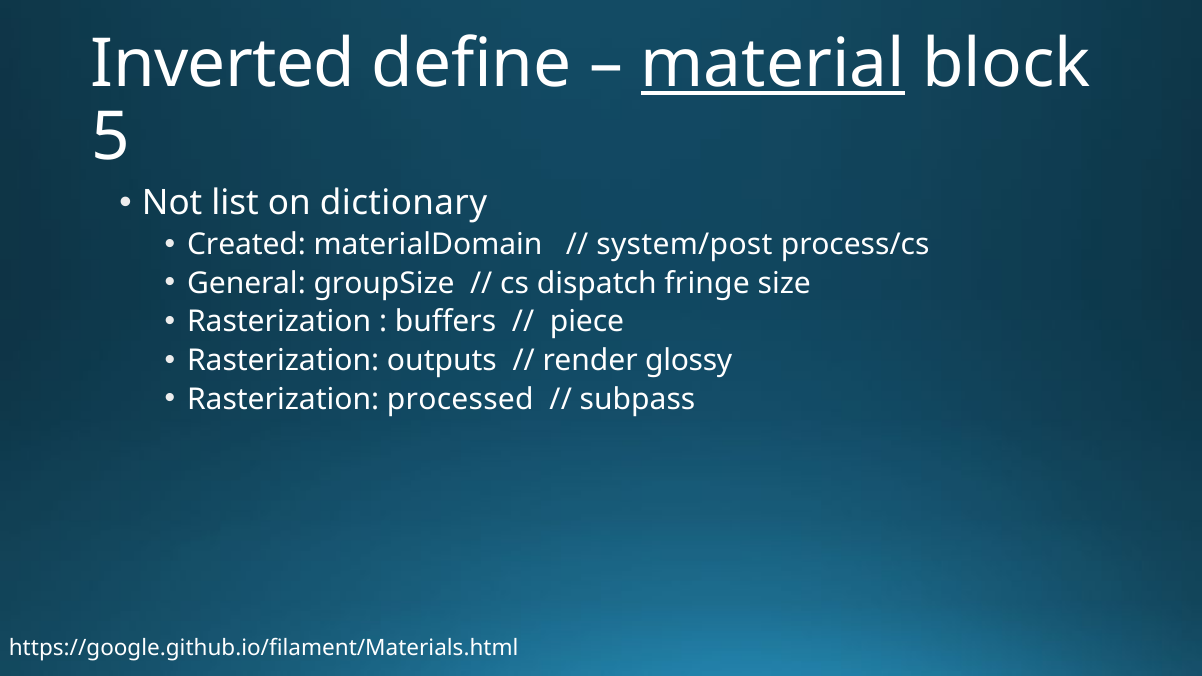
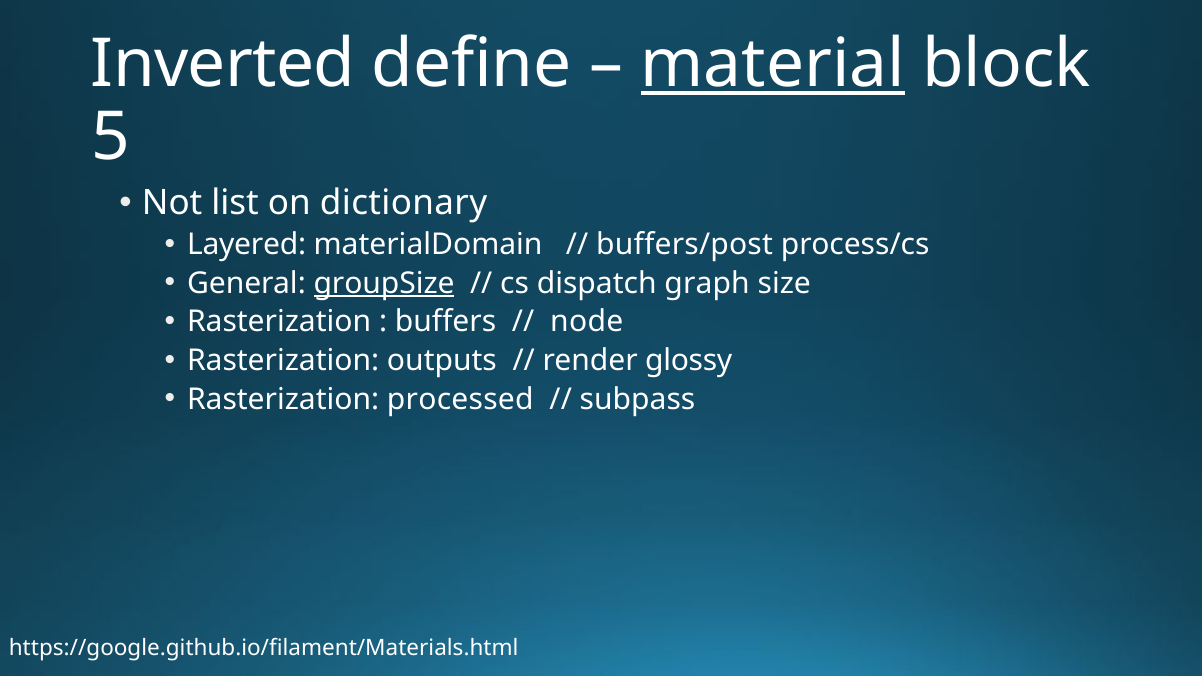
Created: Created -> Layered (247, 245)
system/post: system/post -> buffers/post (685, 245)
groupSize underline: none -> present (384, 283)
fringe: fringe -> graph (707, 283)
piece: piece -> node (587, 322)
